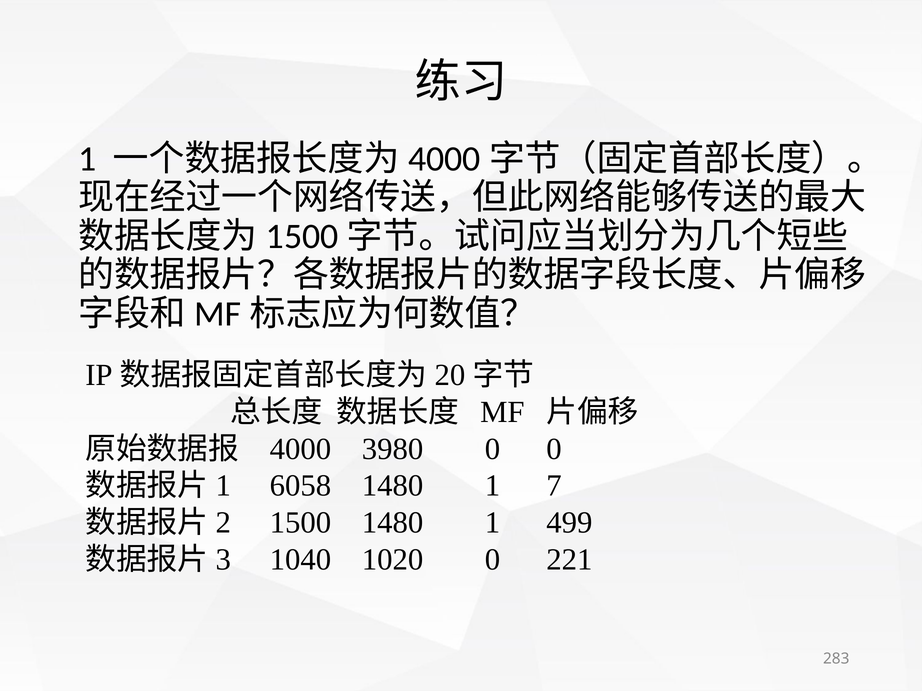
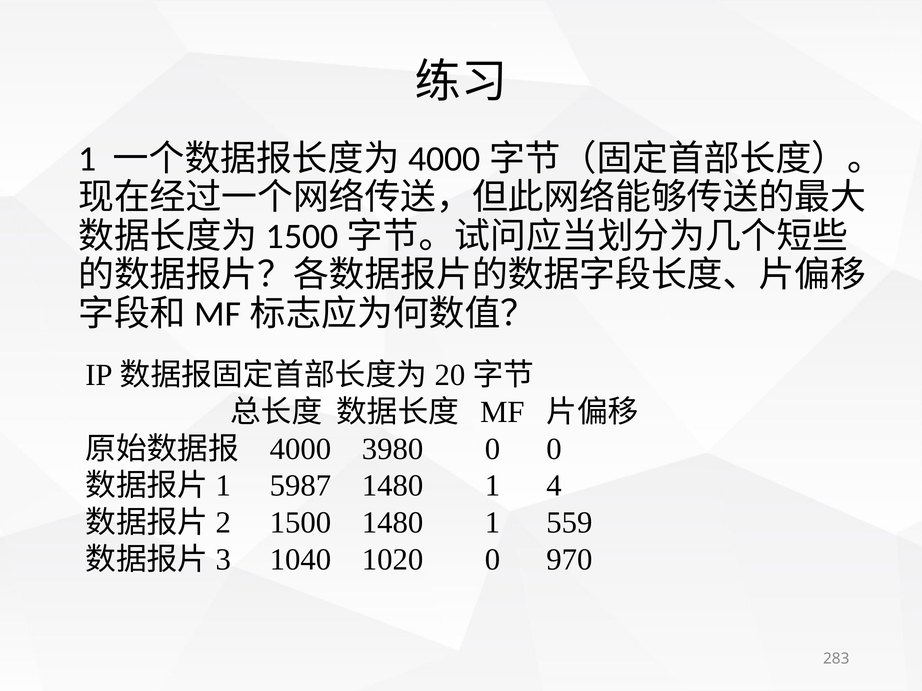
6058: 6058 -> 5987 (300, 486)
7: 7 -> 4 (554, 486)
499: 499 -> 559 (569, 523)
221: 221 -> 970 (569, 560)
